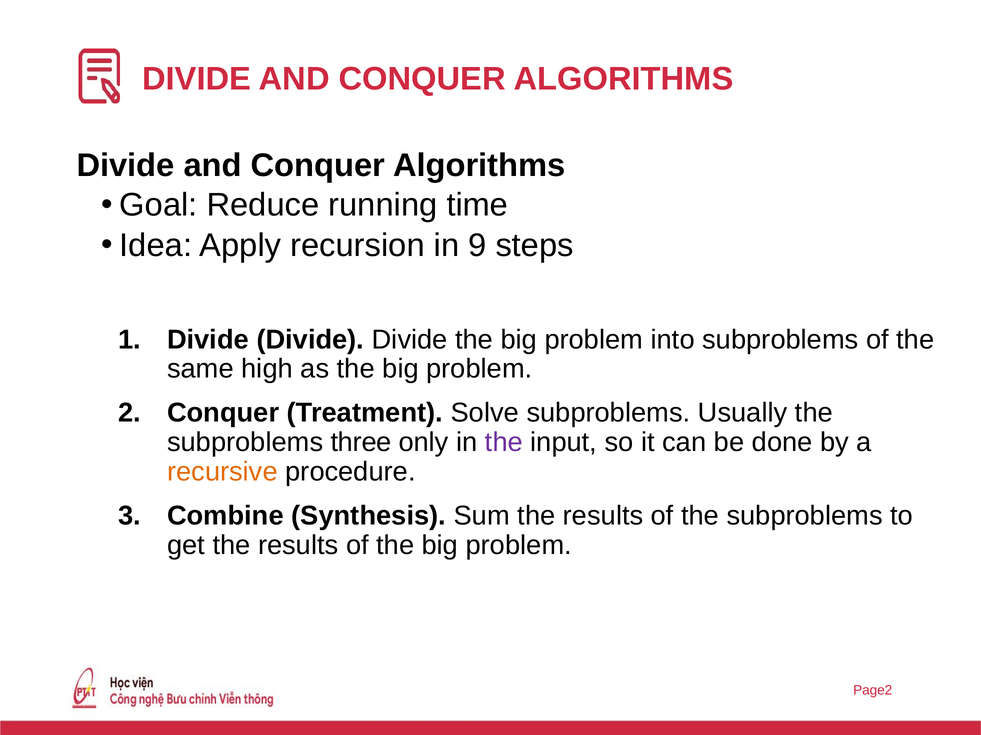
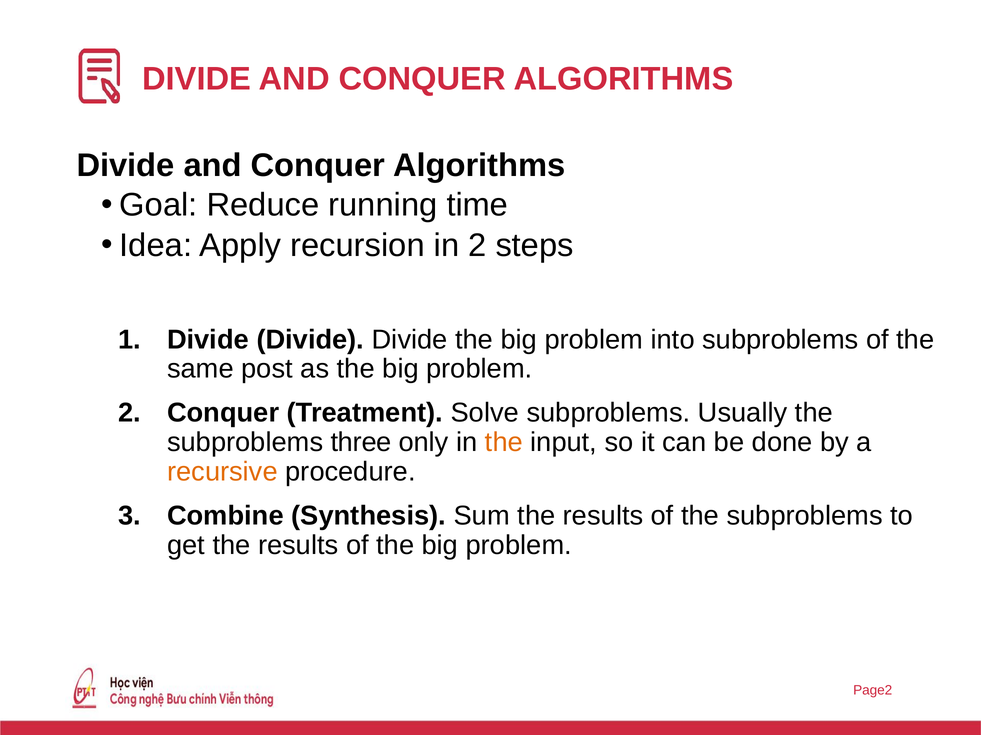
in 9: 9 -> 2 (477, 246)
high: high -> post (267, 369)
the colour: purple -> orange (504, 443)
